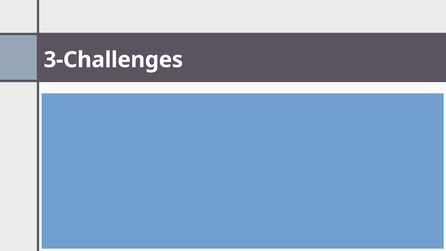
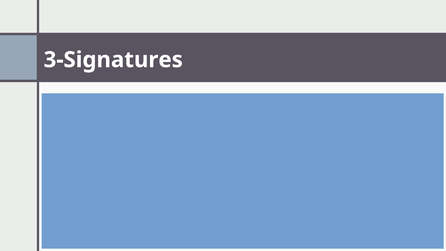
3-Challenges: 3-Challenges -> 3-Signatures (113, 60)
